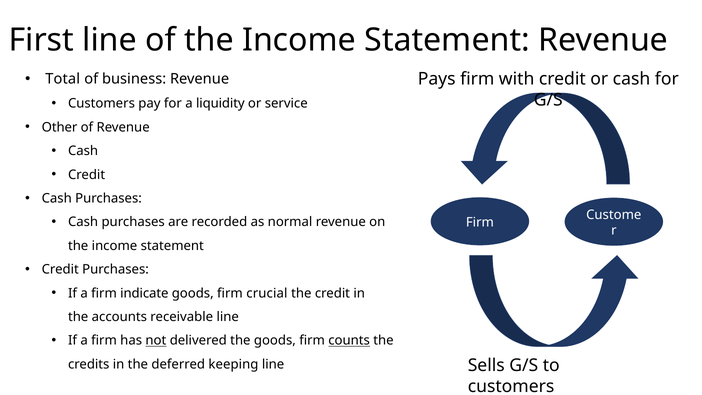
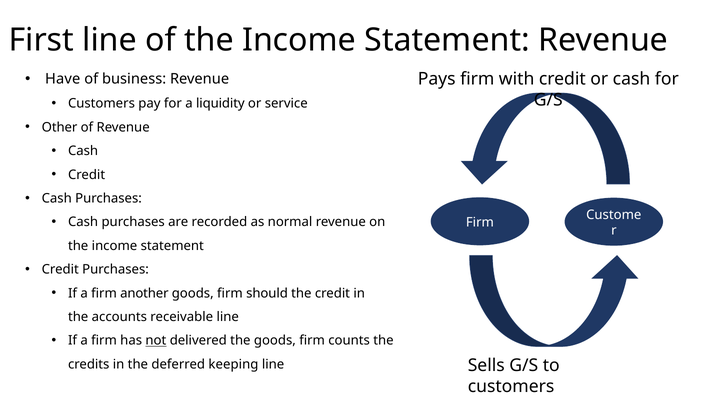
Total: Total -> Have (63, 79)
indicate: indicate -> another (144, 293)
crucial: crucial -> should (267, 293)
counts underline: present -> none (349, 341)
